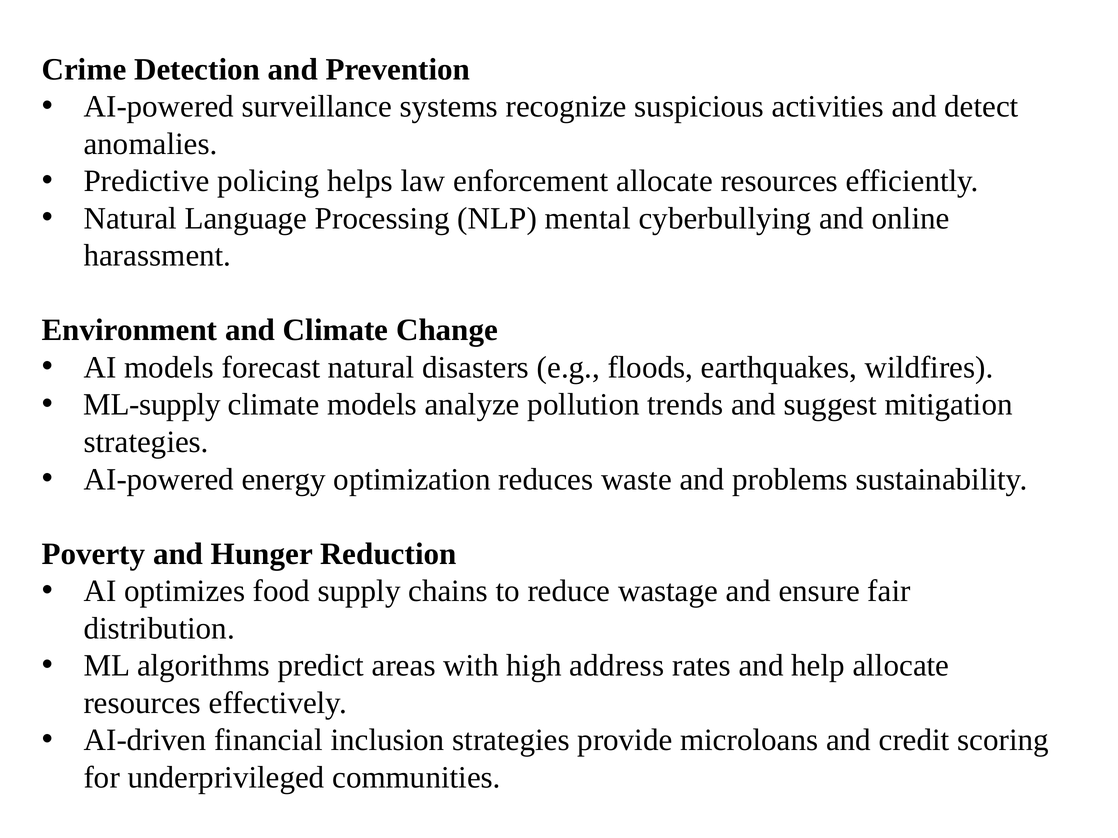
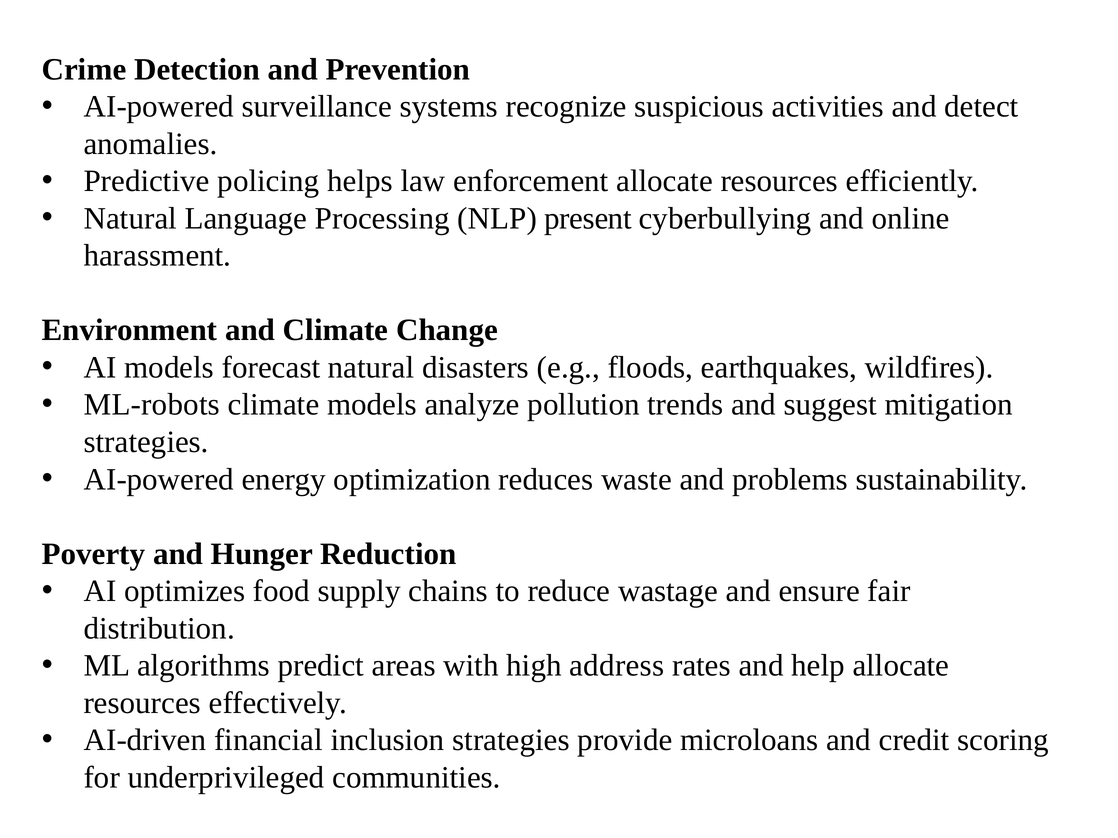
mental: mental -> present (588, 219)
ML-supply: ML-supply -> ML-robots (152, 405)
